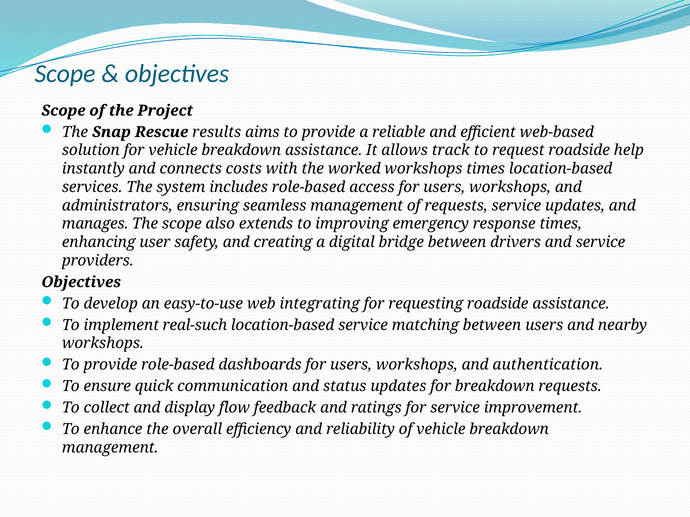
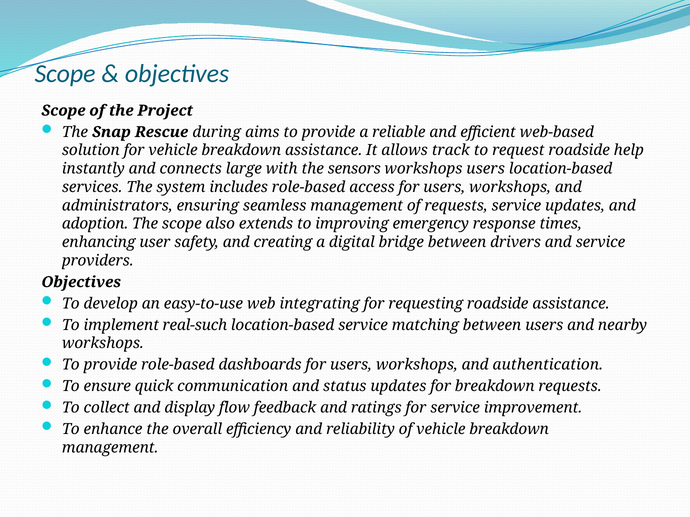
results: results -> during (217, 132)
costs: costs -> large (244, 169)
worked: worked -> sensors (354, 169)
workshops times: times -> users (486, 169)
manages: manages -> adoption (95, 224)
